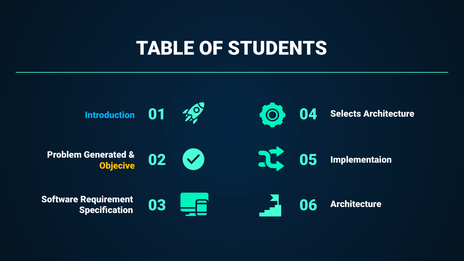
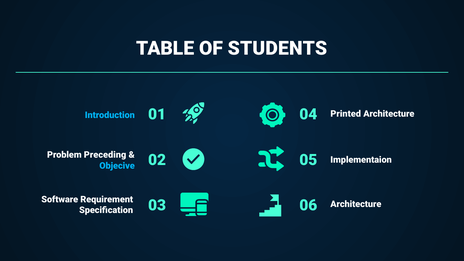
Selects: Selects -> Printed (346, 114)
Generated: Generated -> Preceding (105, 155)
Objecive colour: yellow -> light blue (117, 166)
